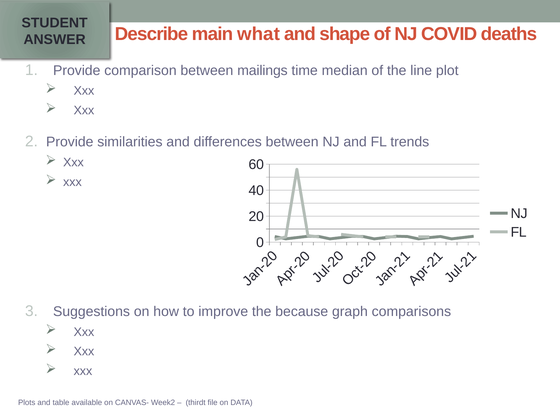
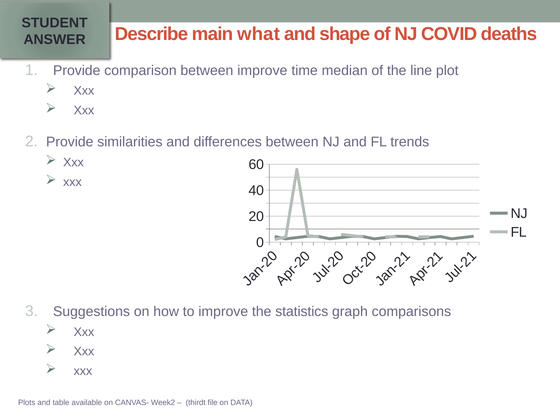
between mailings: mailings -> improve (262, 70)
because: because -> statistics (302, 312)
